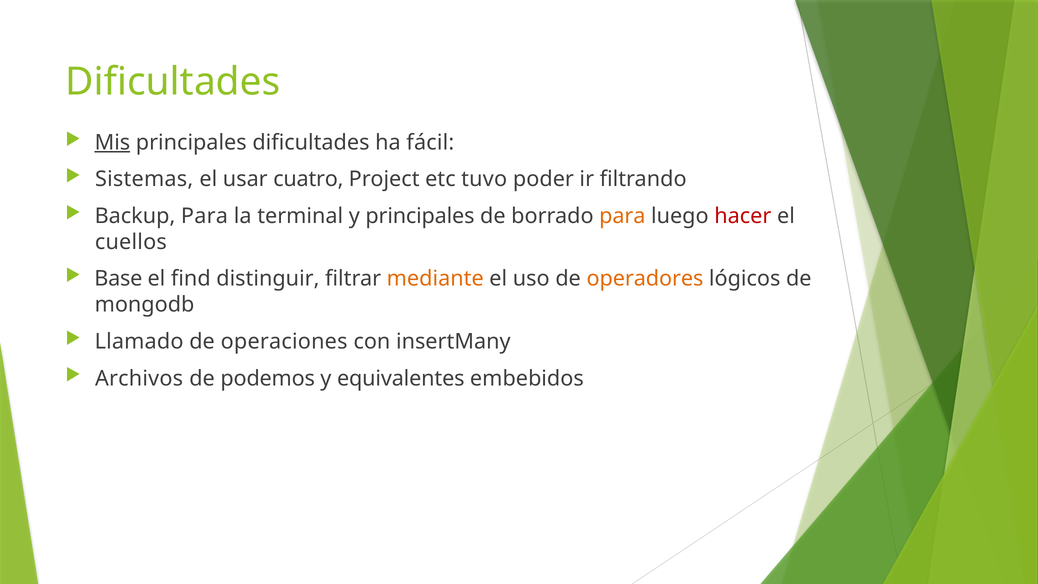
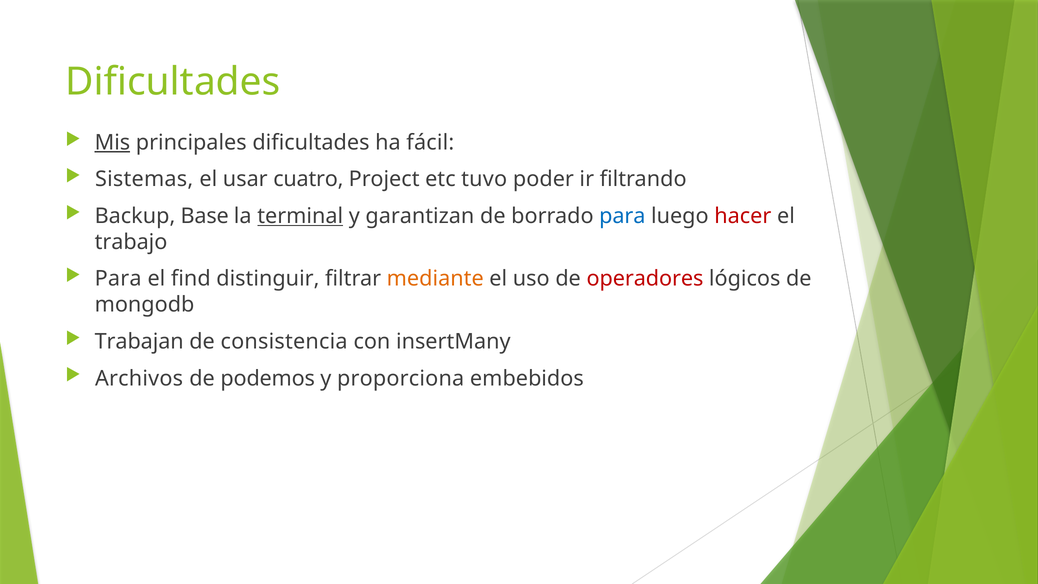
Backup Para: Para -> Base (205, 216)
terminal underline: none -> present (300, 216)
y principales: principales -> garantizan (420, 216)
para colour: orange -> blue (622, 216)
cuellos: cuellos -> trabajo (131, 242)
Base: Base -> Para (118, 279)
operadores colour: orange -> red (645, 279)
Llamado: Llamado -> Trabajan (139, 342)
operaciones: operaciones -> consistencia (284, 342)
equivalentes: equivalentes -> proporciona (401, 378)
